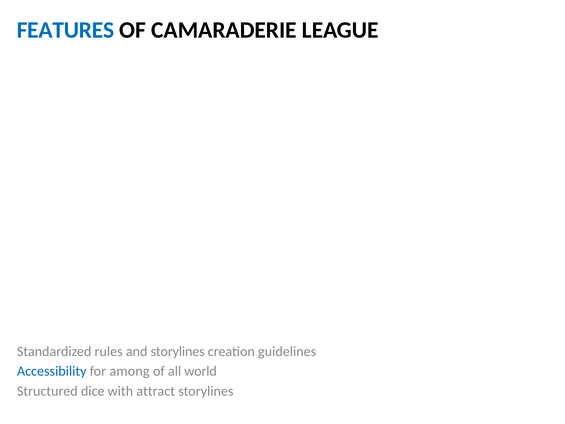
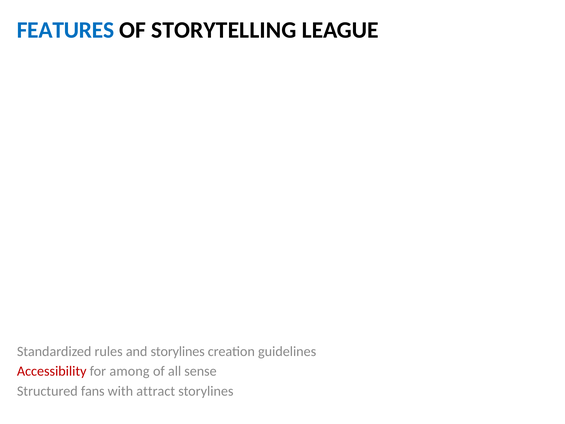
CAMARADERIE: CAMARADERIE -> STORYTELLING (224, 30)
Accessibility colour: blue -> red (52, 371)
world: world -> sense (200, 371)
dice: dice -> fans (93, 391)
